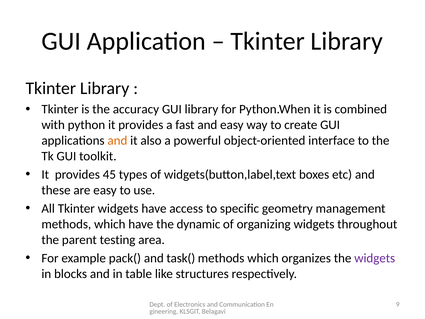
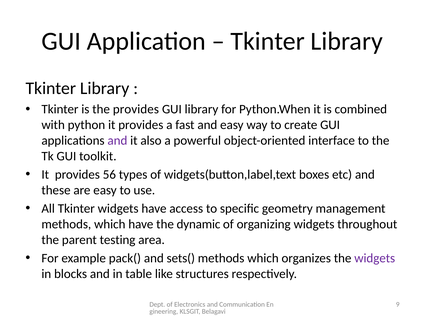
the accuracy: accuracy -> provides (136, 109)
and colour: orange -> purple (117, 140)
45: 45 -> 56 (109, 174)
task(: task( -> sets( (181, 258)
